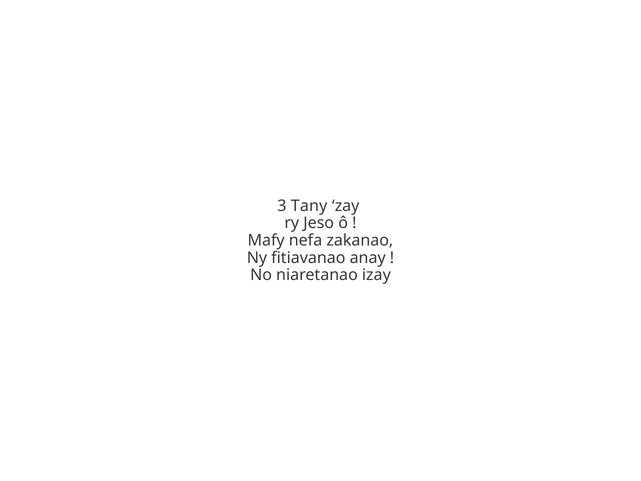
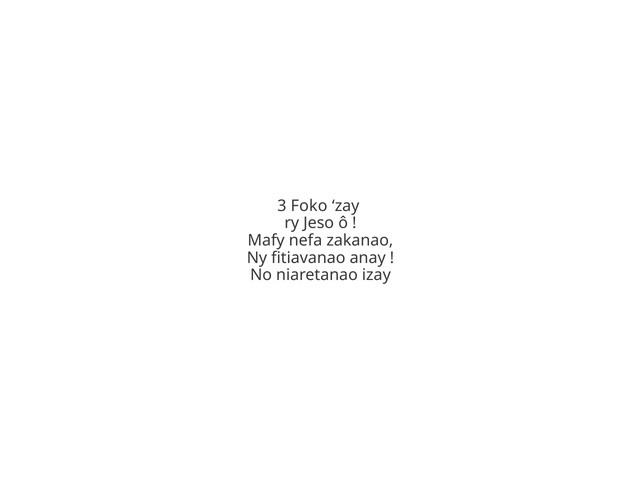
Tany: Tany -> Foko (309, 206)
